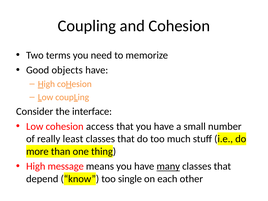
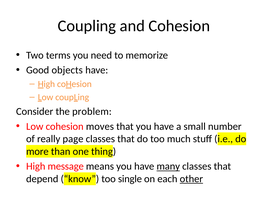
interface: interface -> problem (92, 112)
access: access -> moves (100, 126)
least: least -> page (73, 139)
other underline: none -> present (191, 179)
